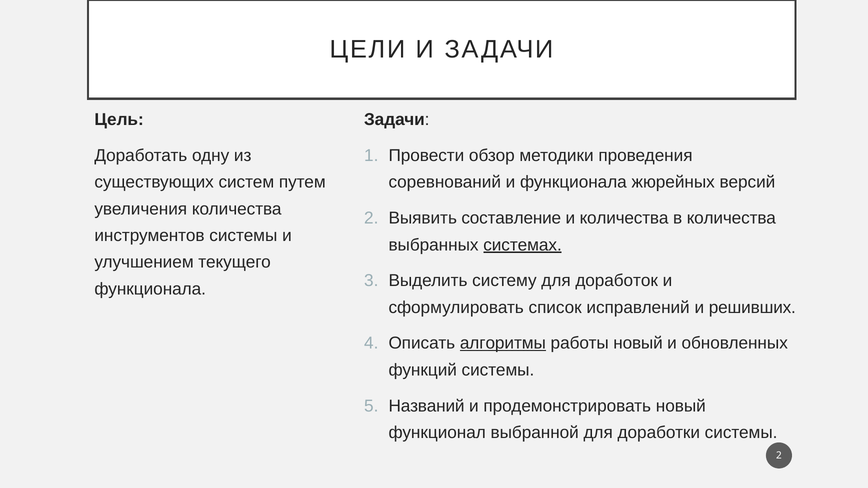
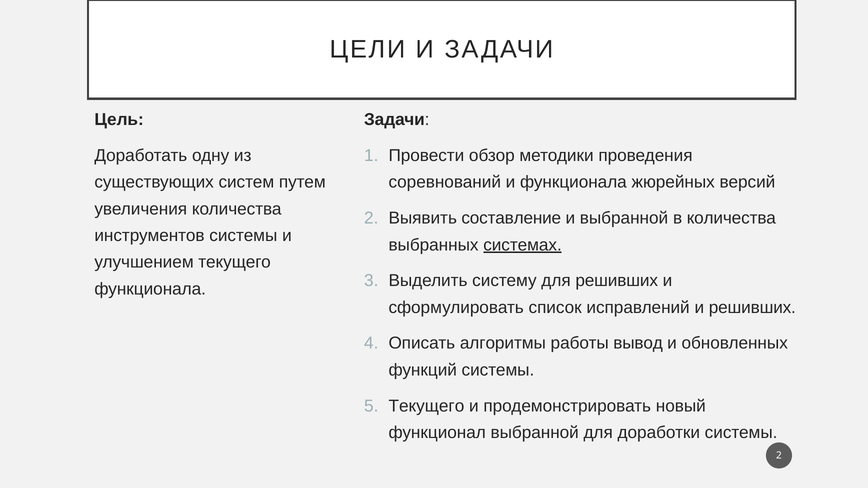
и количества: количества -> выбранной (624, 218)
для доработок: доработок -> решивших (617, 281)
алгоритмы underline: present -> none (503, 343)
работы новый: новый -> вывод (638, 343)
Названий: Названий -> Текущего (426, 406)
